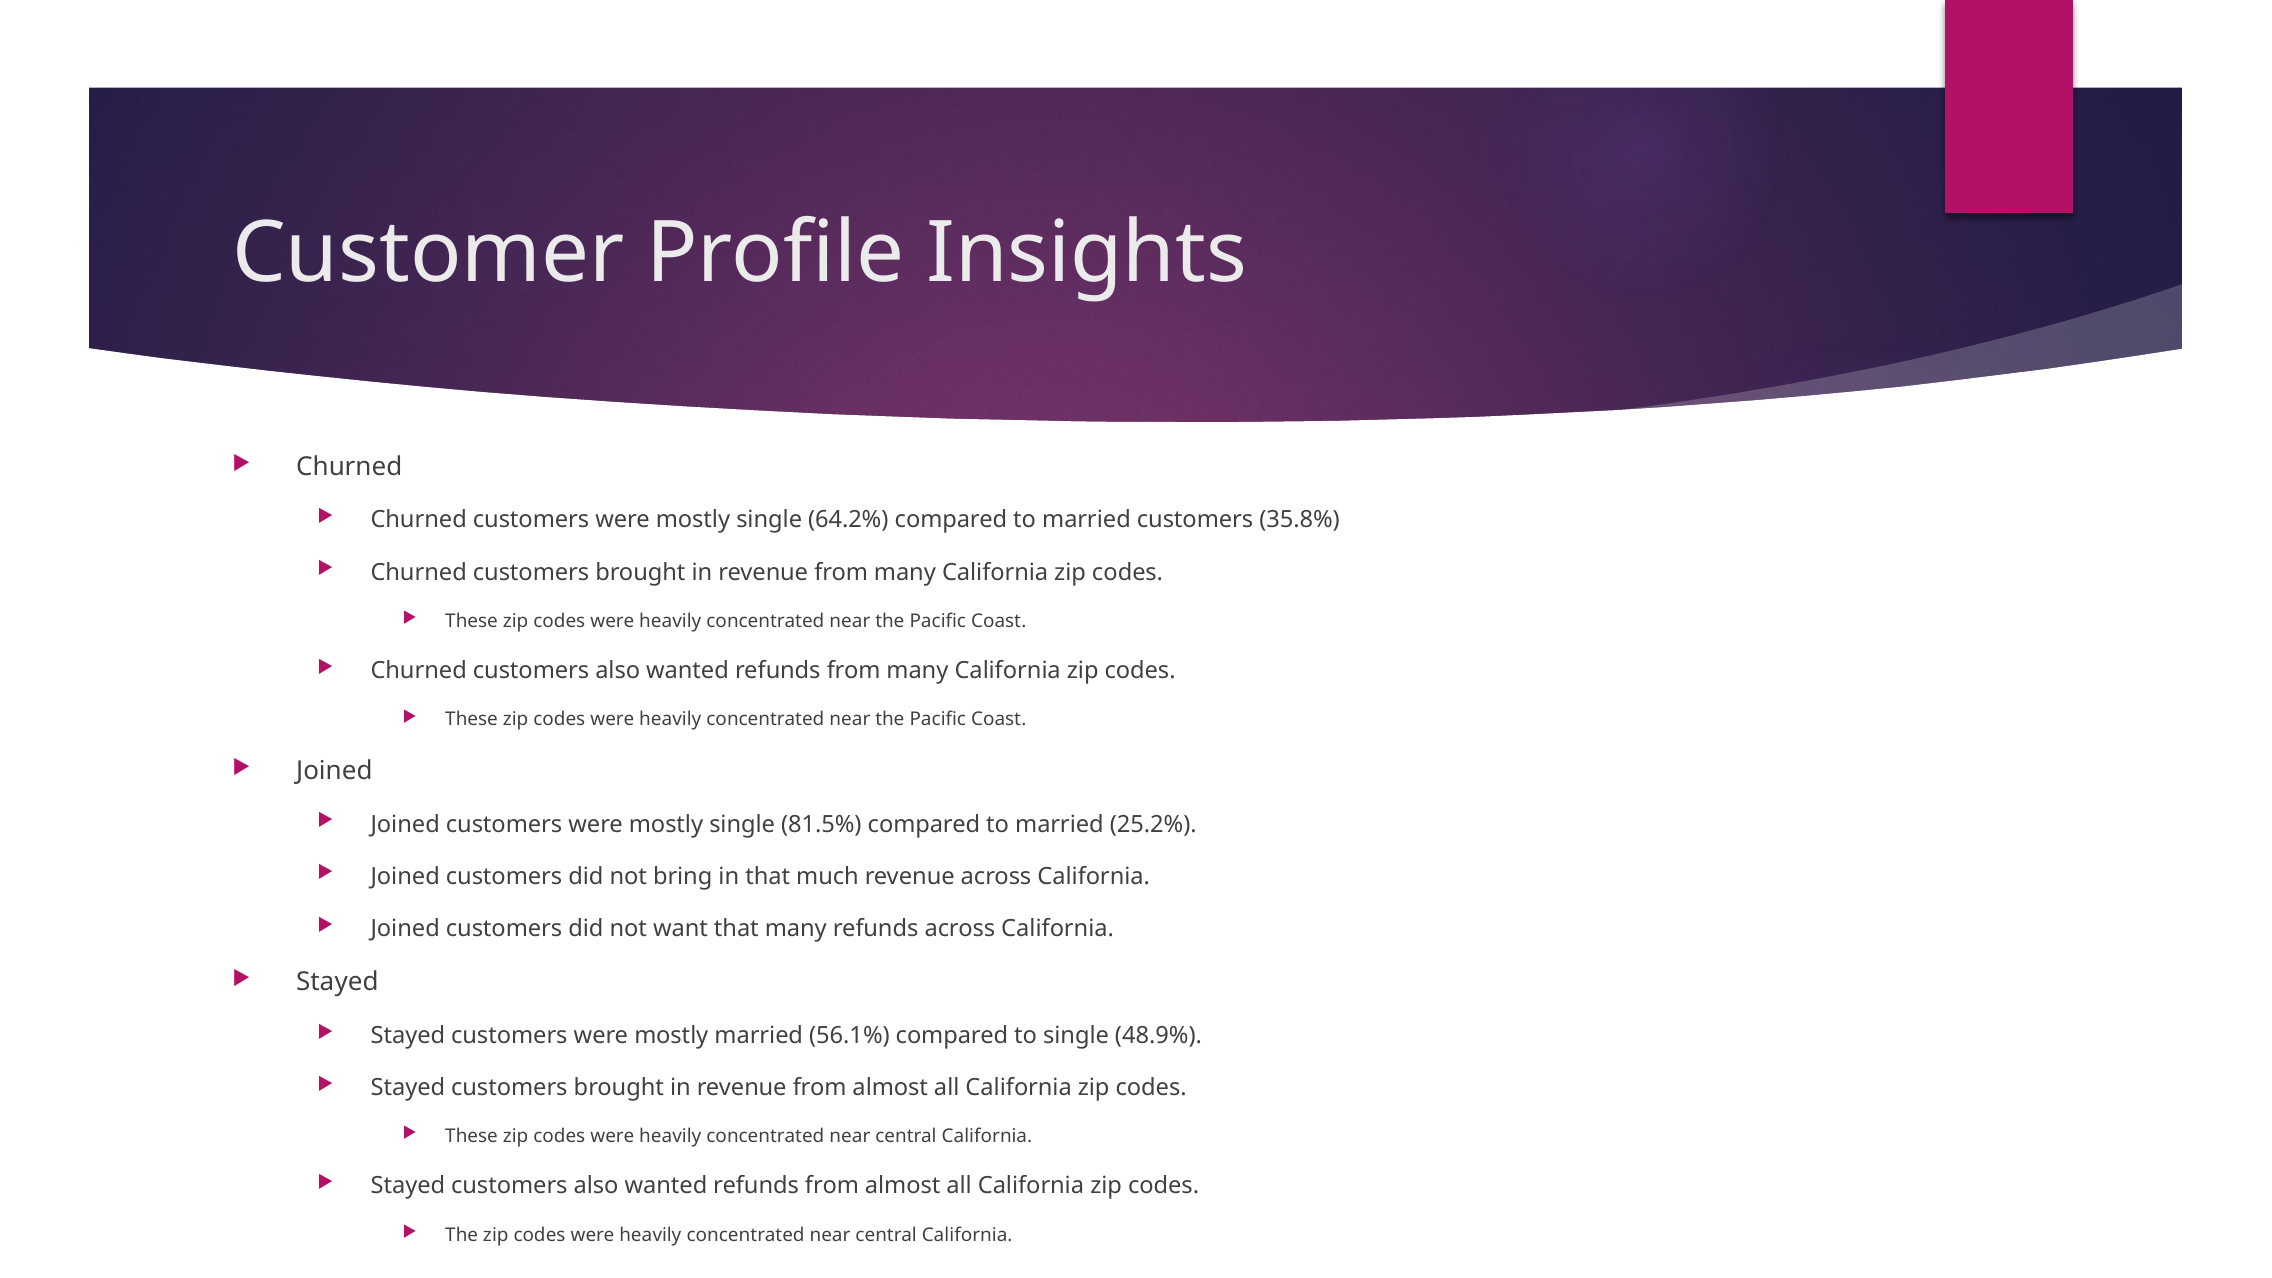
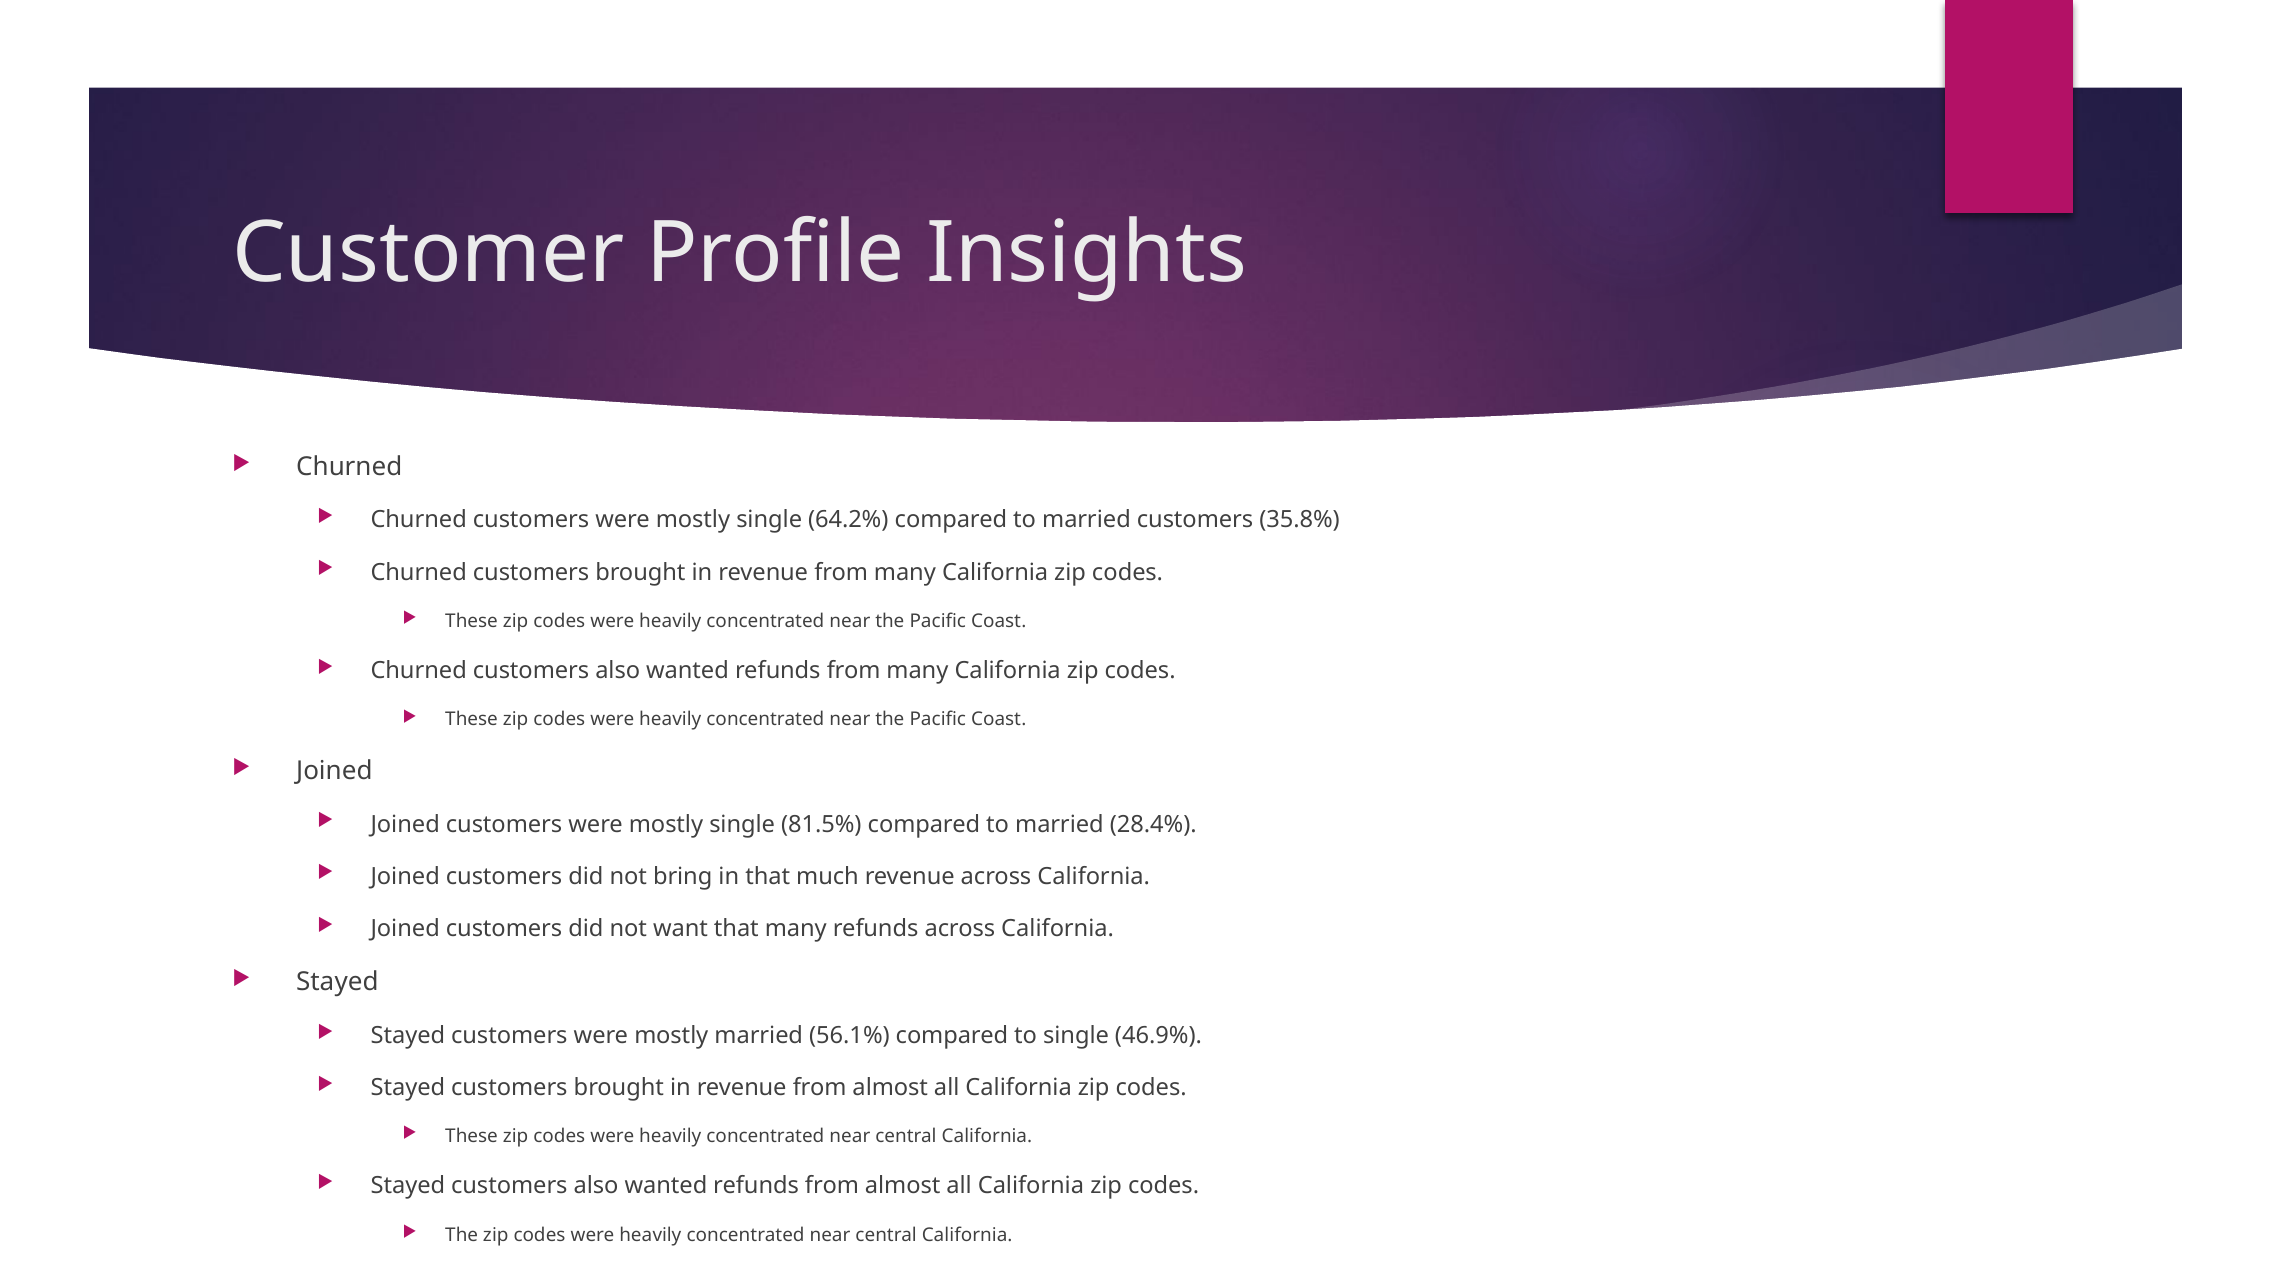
25.2%: 25.2% -> 28.4% (1153, 824)
48.9%: 48.9% -> 46.9% (1158, 1036)
